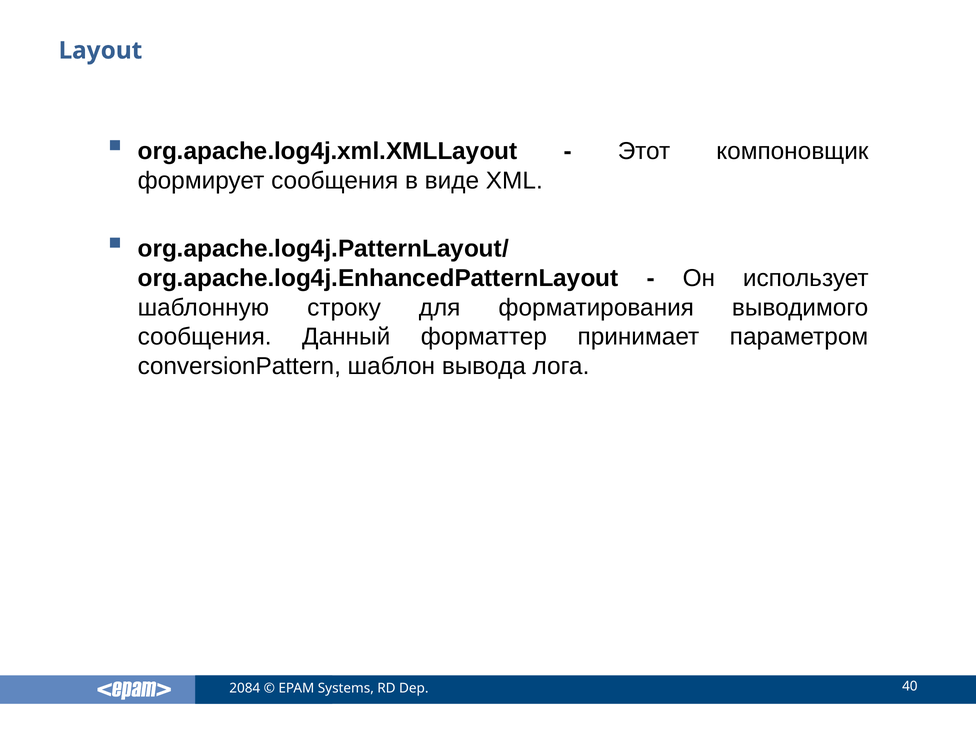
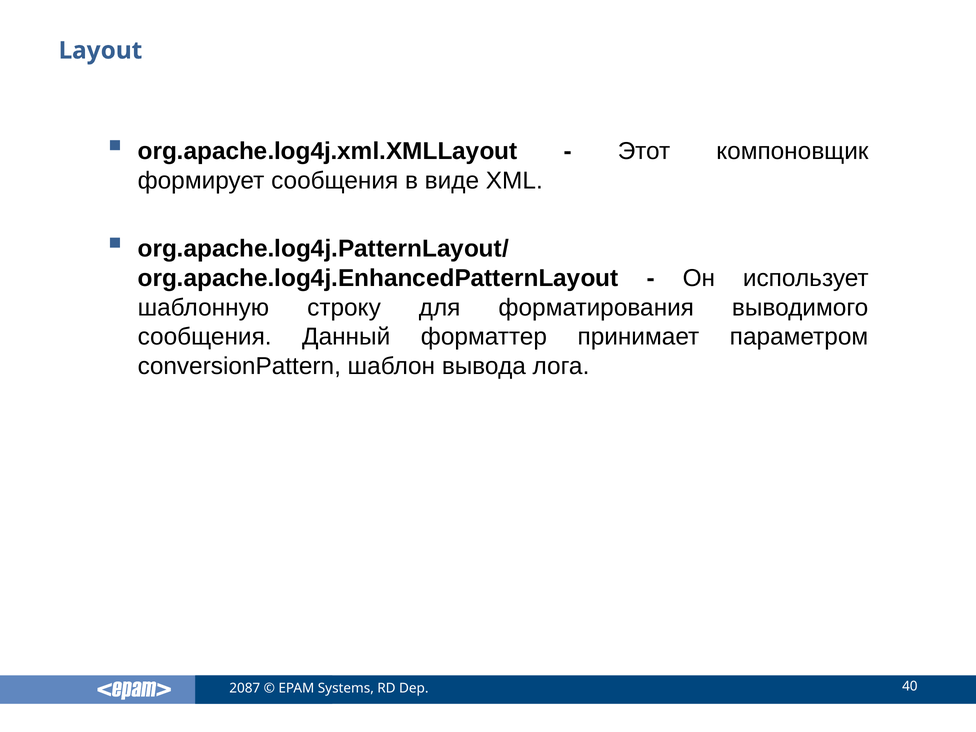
2084: 2084 -> 2087 (245, 688)
